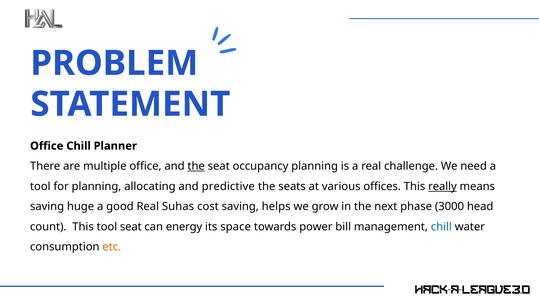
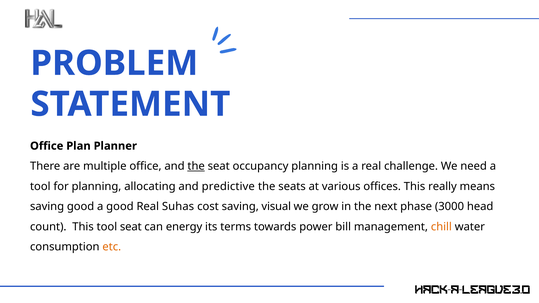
Office Chill: Chill -> Plan (78, 146)
really underline: present -> none (442, 186)
saving huge: huge -> good (81, 207)
helps: helps -> visual (276, 207)
space: space -> terms (236, 227)
chill colour: blue -> orange (441, 227)
